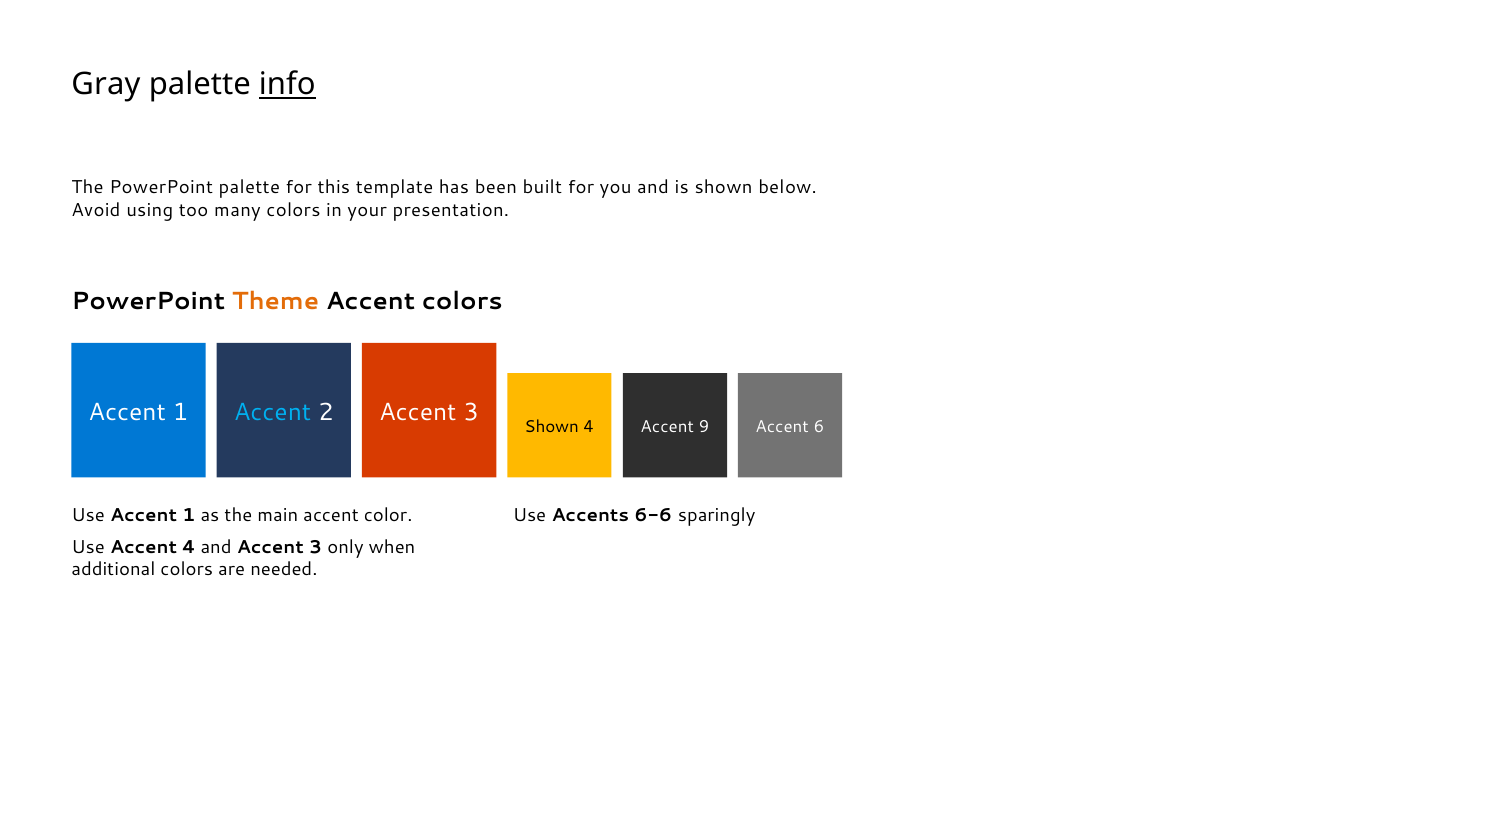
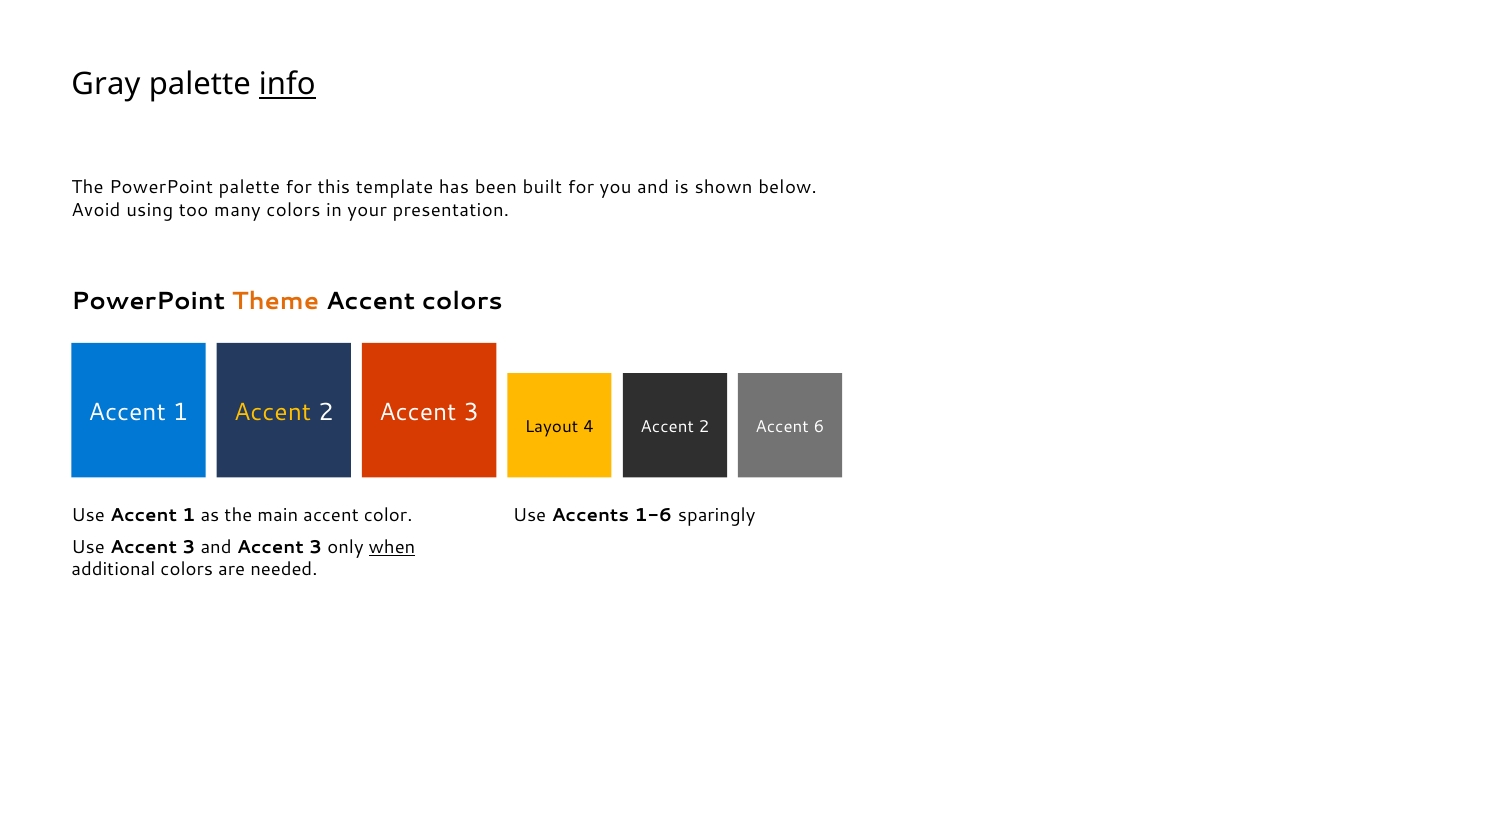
Accent colour: light blue -> yellow (273, 412)
Shown: Shown -> Layout (552, 426)
4 Accent 9: 9 -> 2 (704, 426)
6-6: 6-6 -> 1-6 (653, 515)
Use Accent 4: 4 -> 3 (189, 547)
when underline: none -> present (392, 547)
